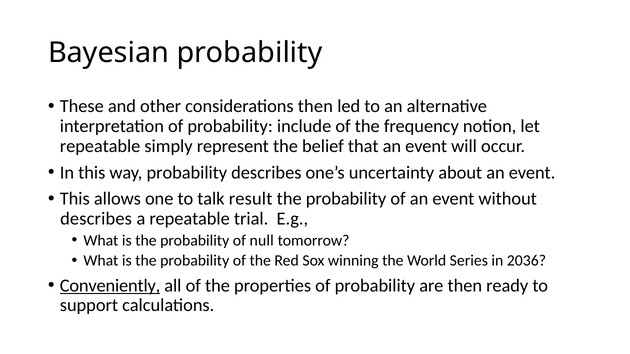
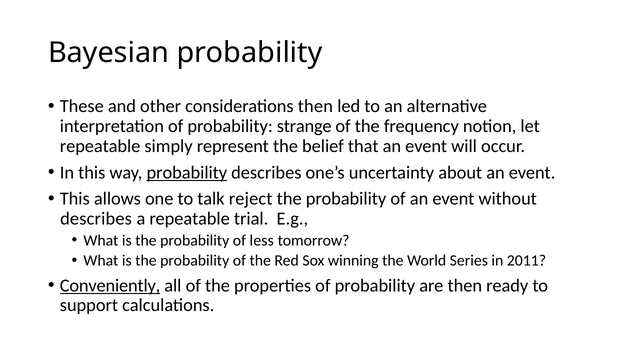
include: include -> strange (304, 126)
probability underline: none -> present (187, 173)
result: result -> reject (251, 199)
null: null -> less (262, 241)
2036: 2036 -> 2011 (526, 261)
